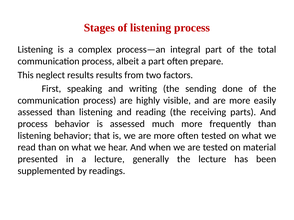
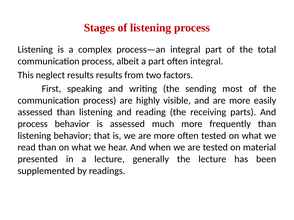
often prepare: prepare -> integral (207, 61)
done: done -> most (232, 89)
